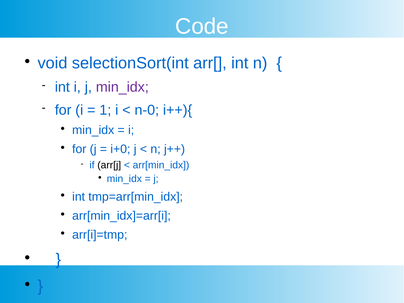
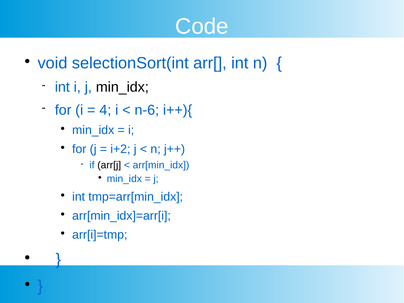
min_idx colour: purple -> black (122, 87)
1: 1 -> 4 (105, 110)
n-0: n-0 -> n-6 (147, 110)
i+0: i+0 -> i+2 (120, 149)
